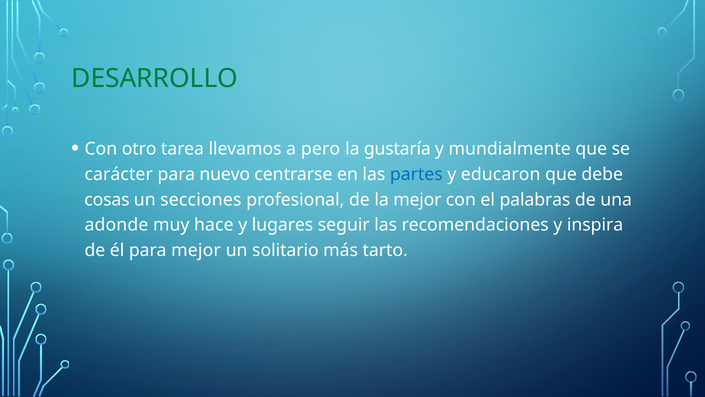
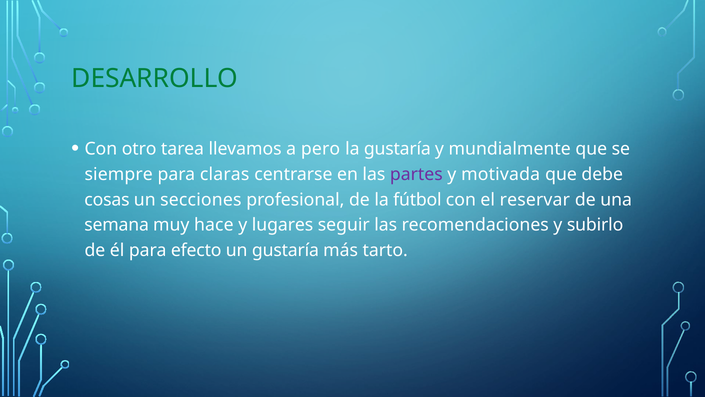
carácter: carácter -> siempre (119, 174)
nuevo: nuevo -> claras (225, 174)
partes colour: blue -> purple (416, 174)
educaron: educaron -> motivada (501, 174)
la mejor: mejor -> fútbol (417, 200)
palabras: palabras -> reservar (535, 200)
adonde: adonde -> semana (117, 225)
inspira: inspira -> subirlo (595, 225)
para mejor: mejor -> efecto (196, 250)
un solitario: solitario -> gustaría (285, 250)
